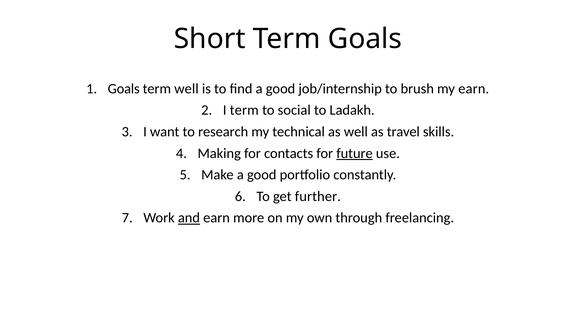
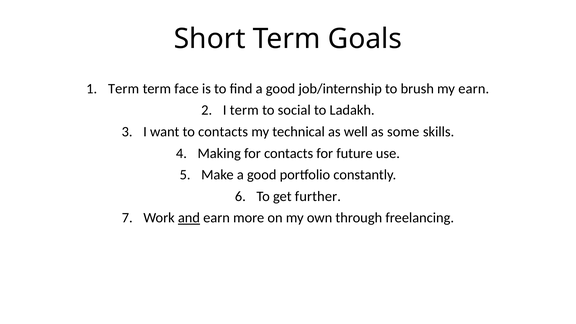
Goals: Goals -> Term (124, 89)
term well: well -> face (187, 89)
to research: research -> contacts (223, 132)
travel: travel -> some (403, 132)
future underline: present -> none (355, 153)
